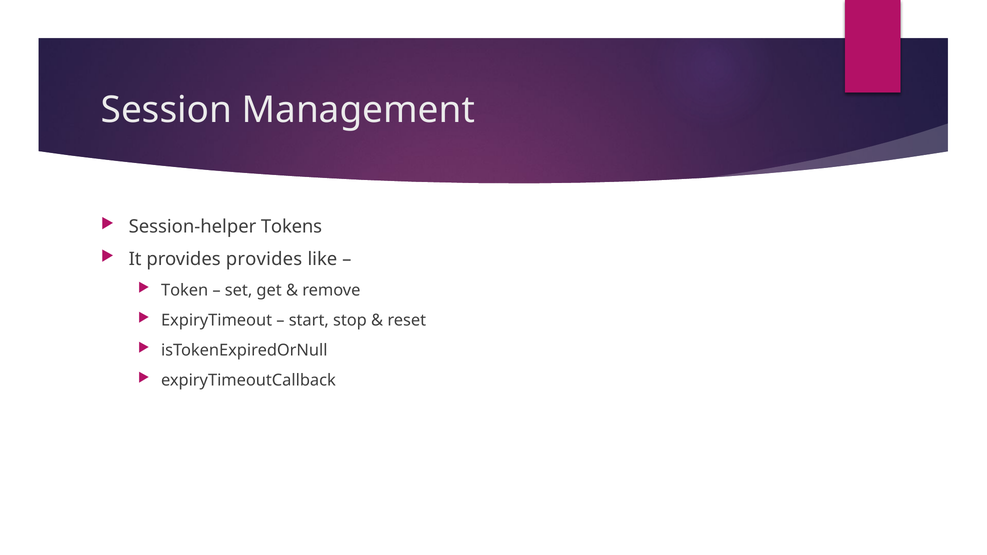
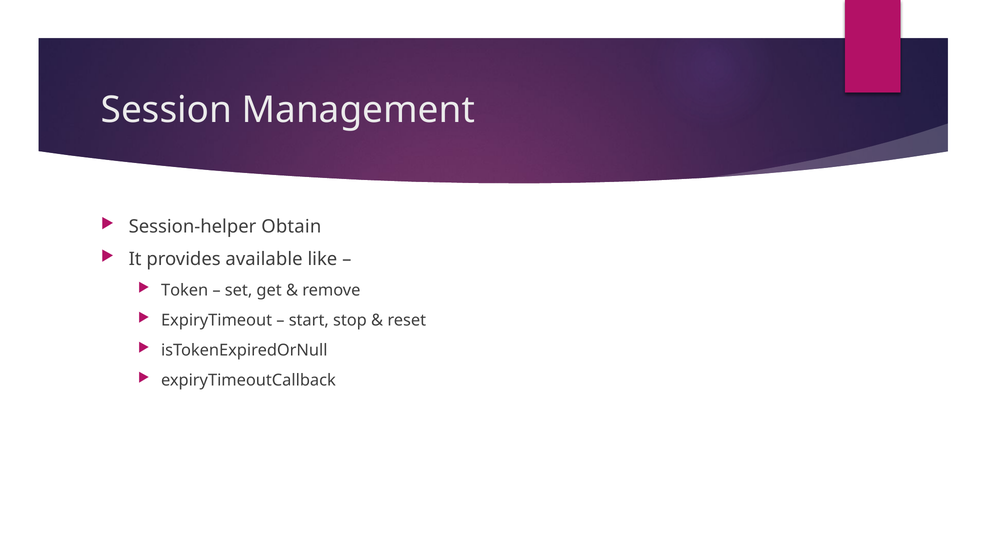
Tokens: Tokens -> Obtain (291, 227)
provides provides: provides -> available (264, 259)
